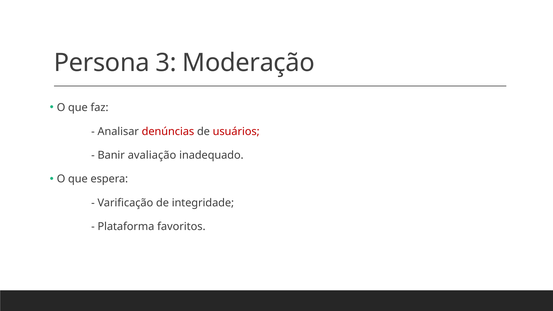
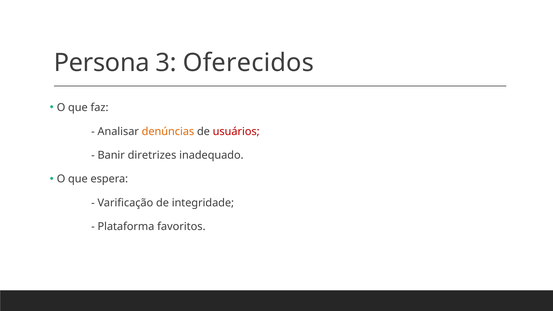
Moderação: Moderação -> Oferecidos (248, 63)
denúncias colour: red -> orange (168, 131)
avaliação: avaliação -> diretrizes (152, 155)
